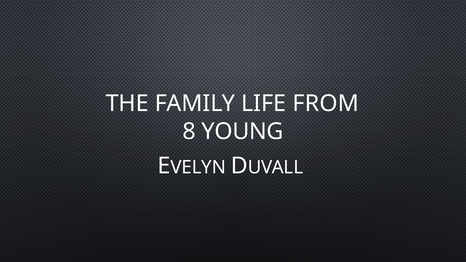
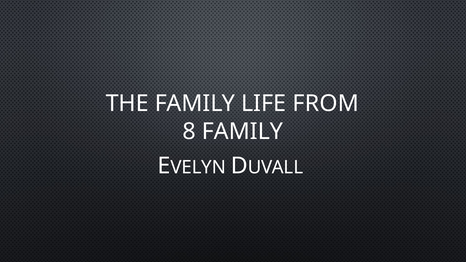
8 YOUNG: YOUNG -> FAMILY (242, 132)
